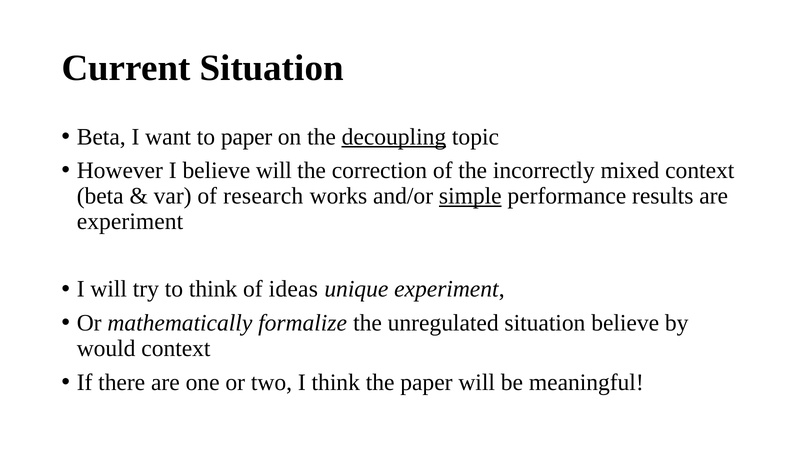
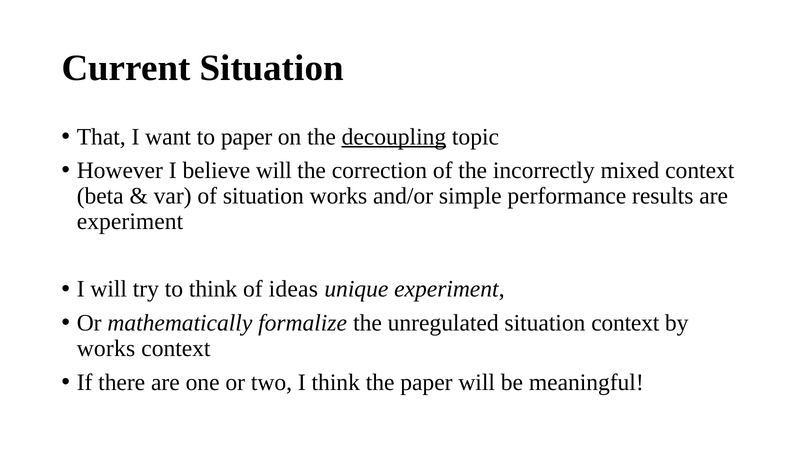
Beta: Beta -> That (101, 137)
of research: research -> situation (263, 196)
simple underline: present -> none (470, 196)
situation believe: believe -> context (625, 323)
would: would -> works (106, 348)
